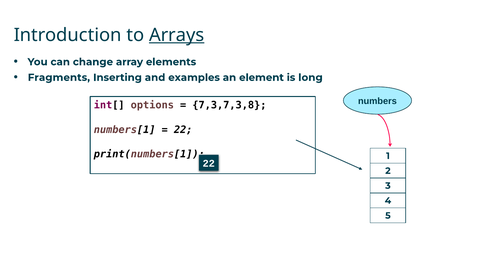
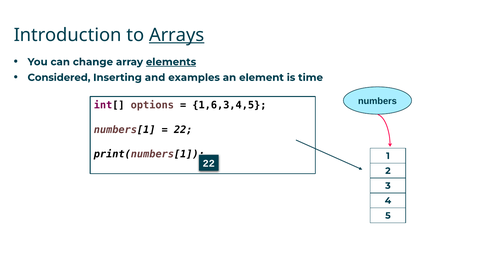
elements underline: none -> present (171, 62)
Fragments: Fragments -> Considered (59, 78)
long: long -> time (311, 78)
7,3,7,3,8: 7,3,7,3,8 -> 1,6,3,4,5 (229, 105)
